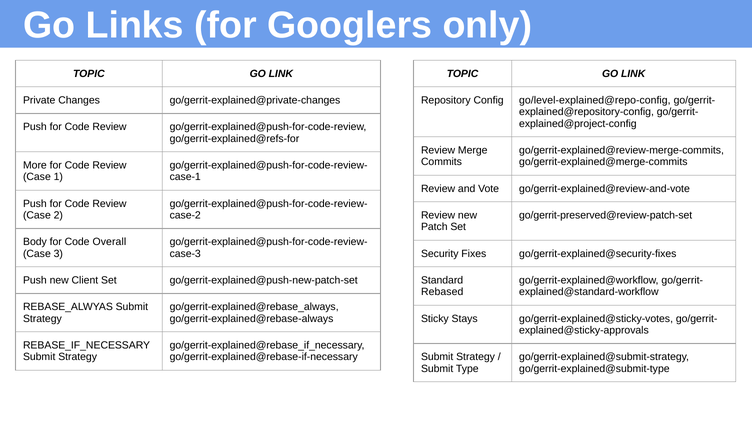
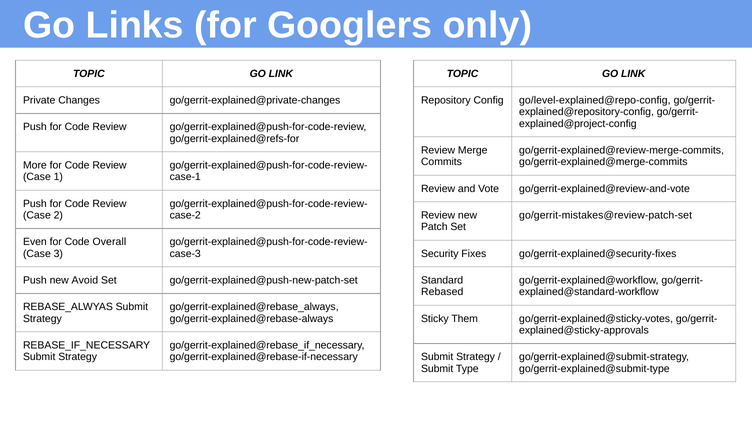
go/gerrit-preserved@review-patch-set: go/gerrit-preserved@review-patch-set -> go/gerrit-mistakes@review-patch-set (606, 215)
Body: Body -> Even (35, 242)
Client: Client -> Avoid (85, 280)
Stays: Stays -> Them (465, 319)
